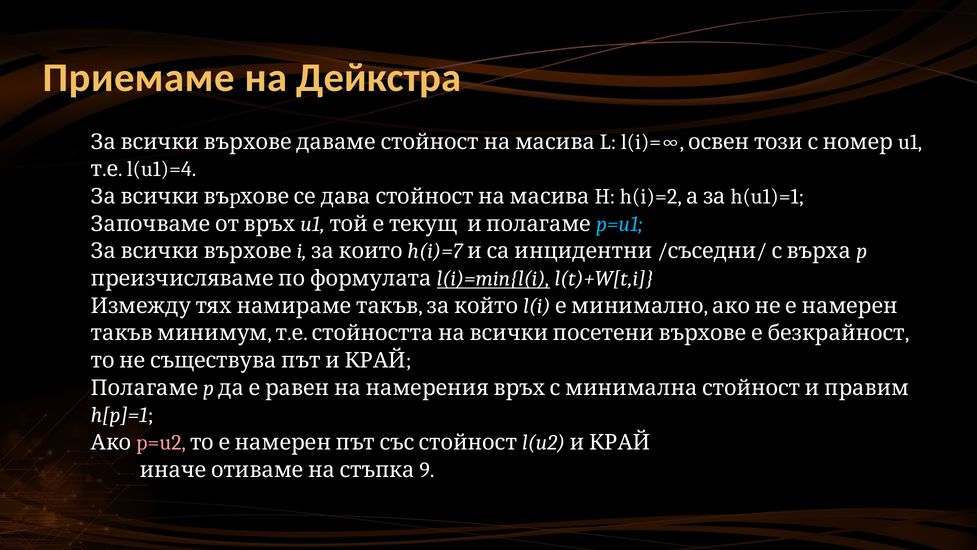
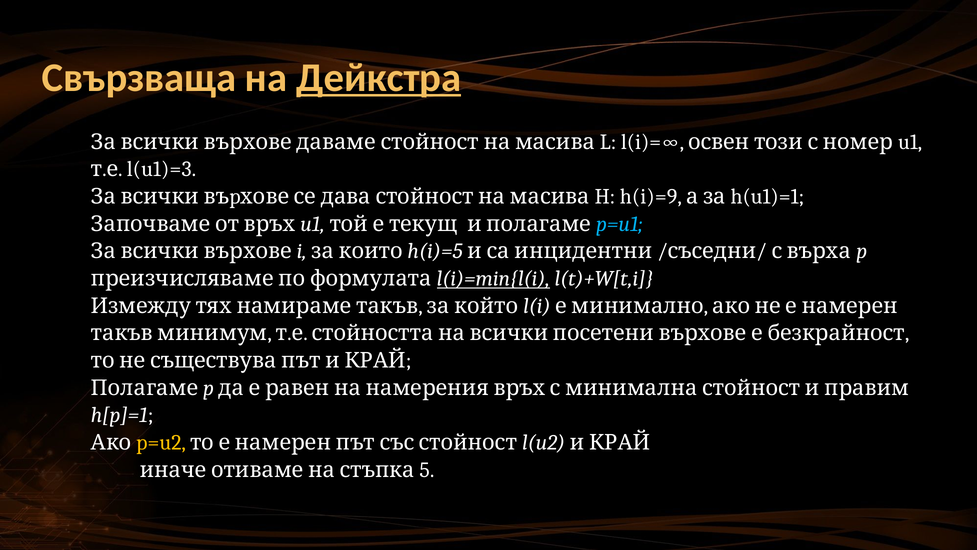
Приемаме: Приемаме -> Свързваща (139, 78)
Дейкстра underline: none -> present (379, 78)
l(u1)=4: l(u1)=4 -> l(u1)=3 (161, 169)
h(i)=2: h(i)=2 -> h(i)=9 (651, 196)
h(i)=7: h(i)=7 -> h(i)=5 (435, 251)
p=u2 colour: pink -> yellow (161, 442)
9: 9 -> 5 (427, 470)
